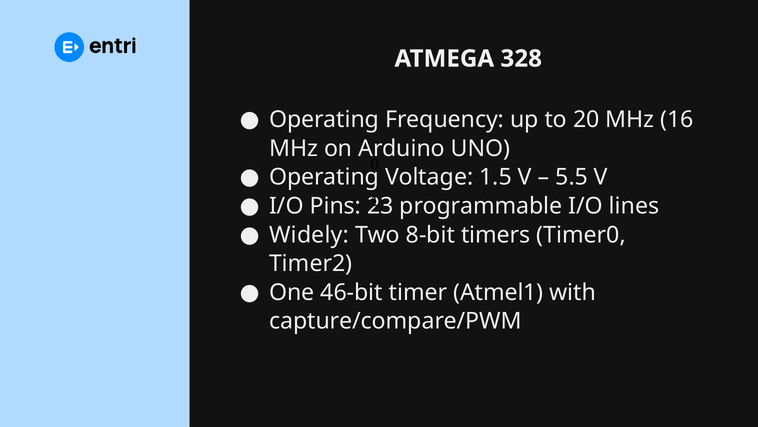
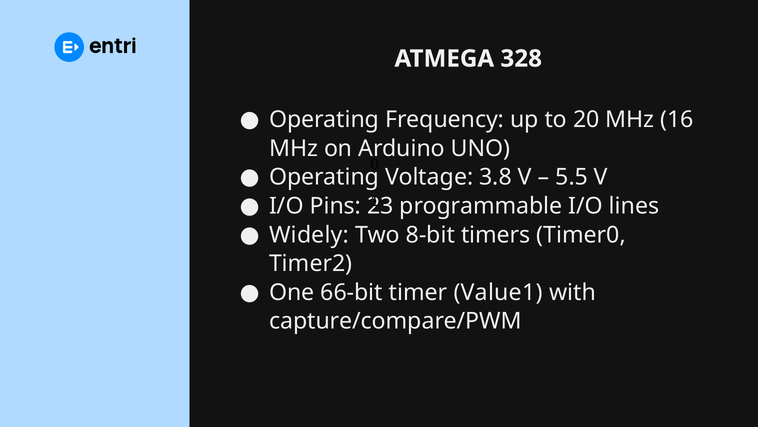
1.5: 1.5 -> 3.8 (496, 177)
46-bit: 46-bit -> 66-bit (352, 292)
Atmel1: Atmel1 -> Value1 (498, 292)
